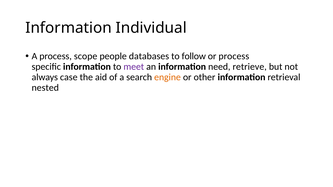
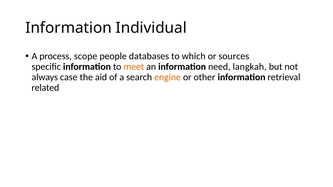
follow: follow -> which (194, 56)
or process: process -> sources (234, 56)
meet colour: purple -> orange (134, 67)
retrieve: retrieve -> langkah (250, 67)
nested: nested -> related (45, 88)
